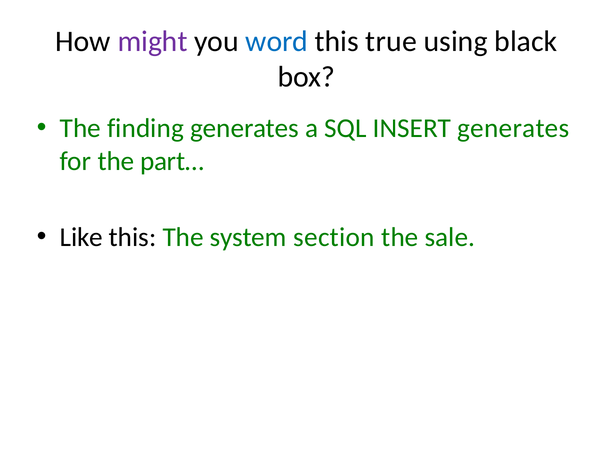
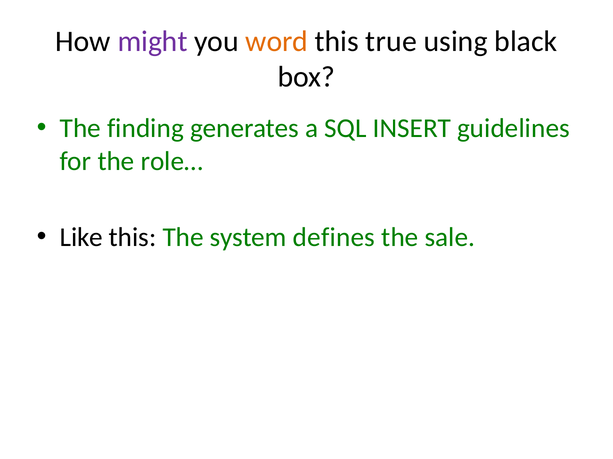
word colour: blue -> orange (277, 41)
INSERT generates: generates -> guidelines (513, 129)
part…: part… -> role… (172, 161)
section: section -> defines (334, 238)
